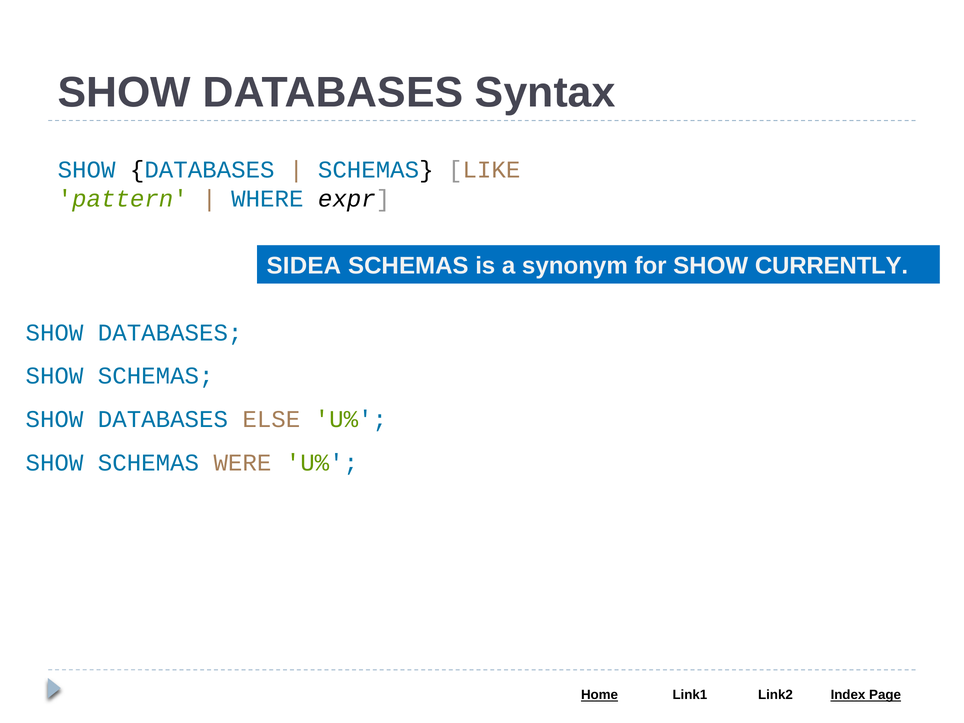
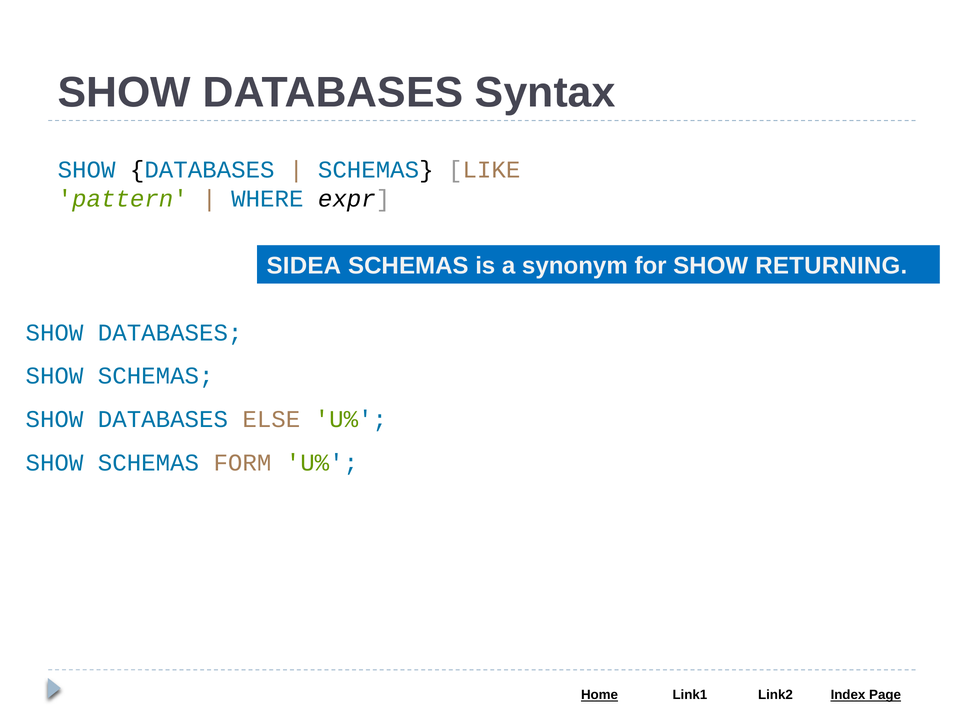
CURRENTLY: CURRENTLY -> RETURNING (831, 266)
WERE: WERE -> FORM (242, 463)
